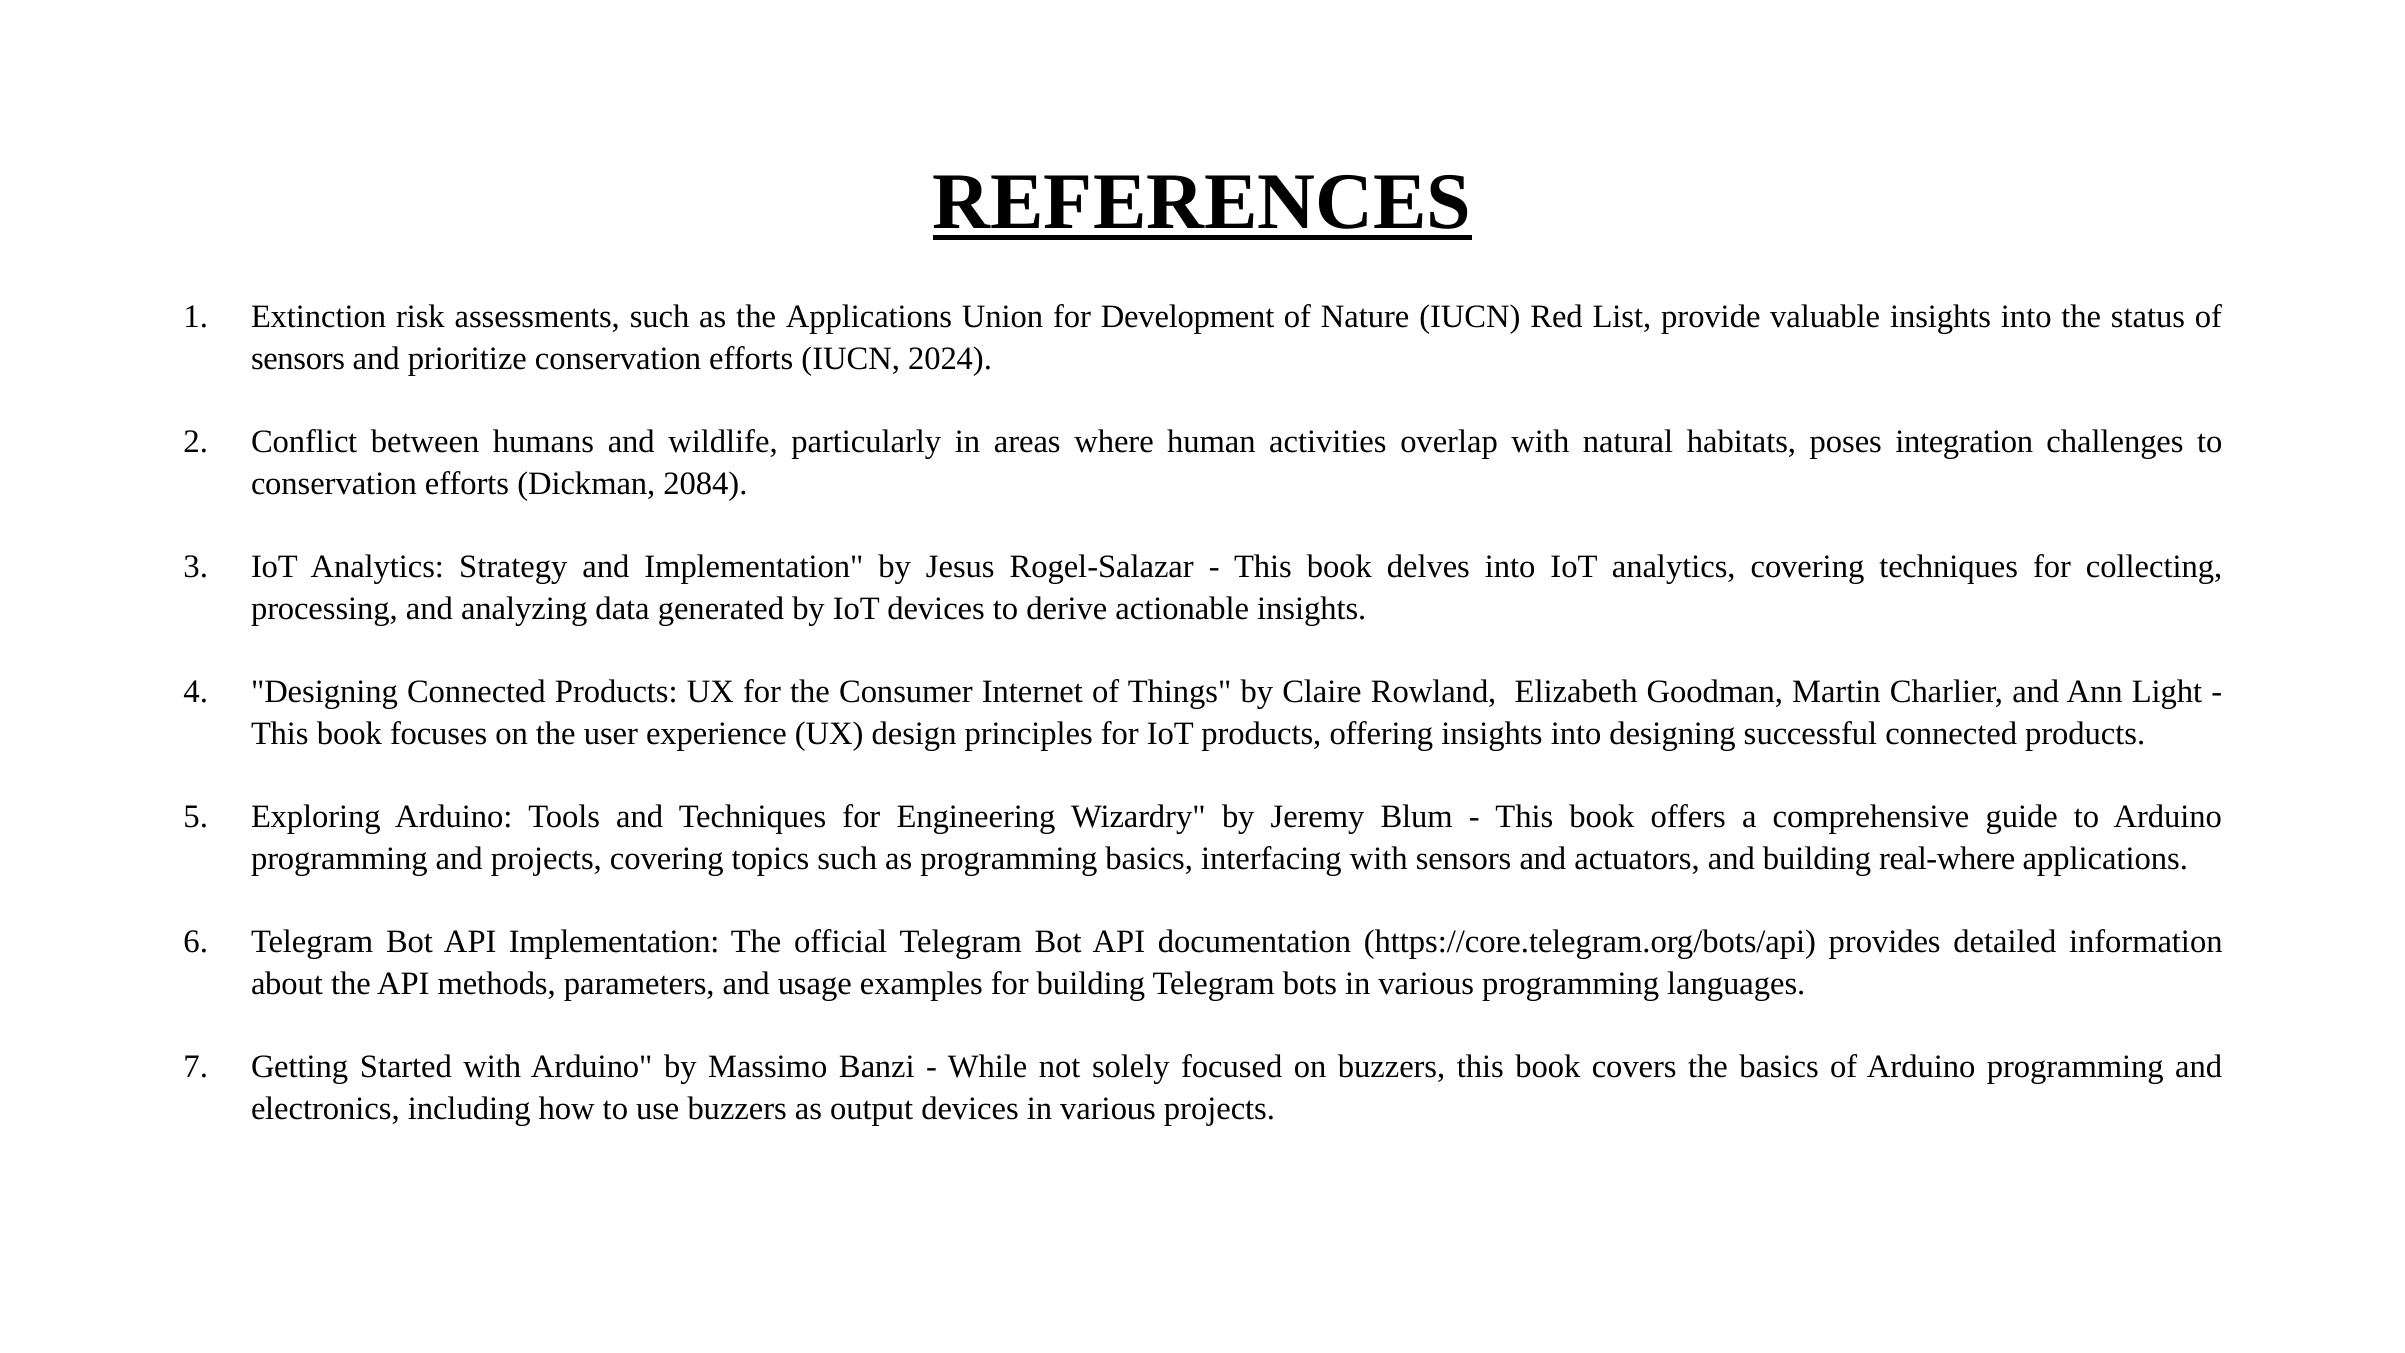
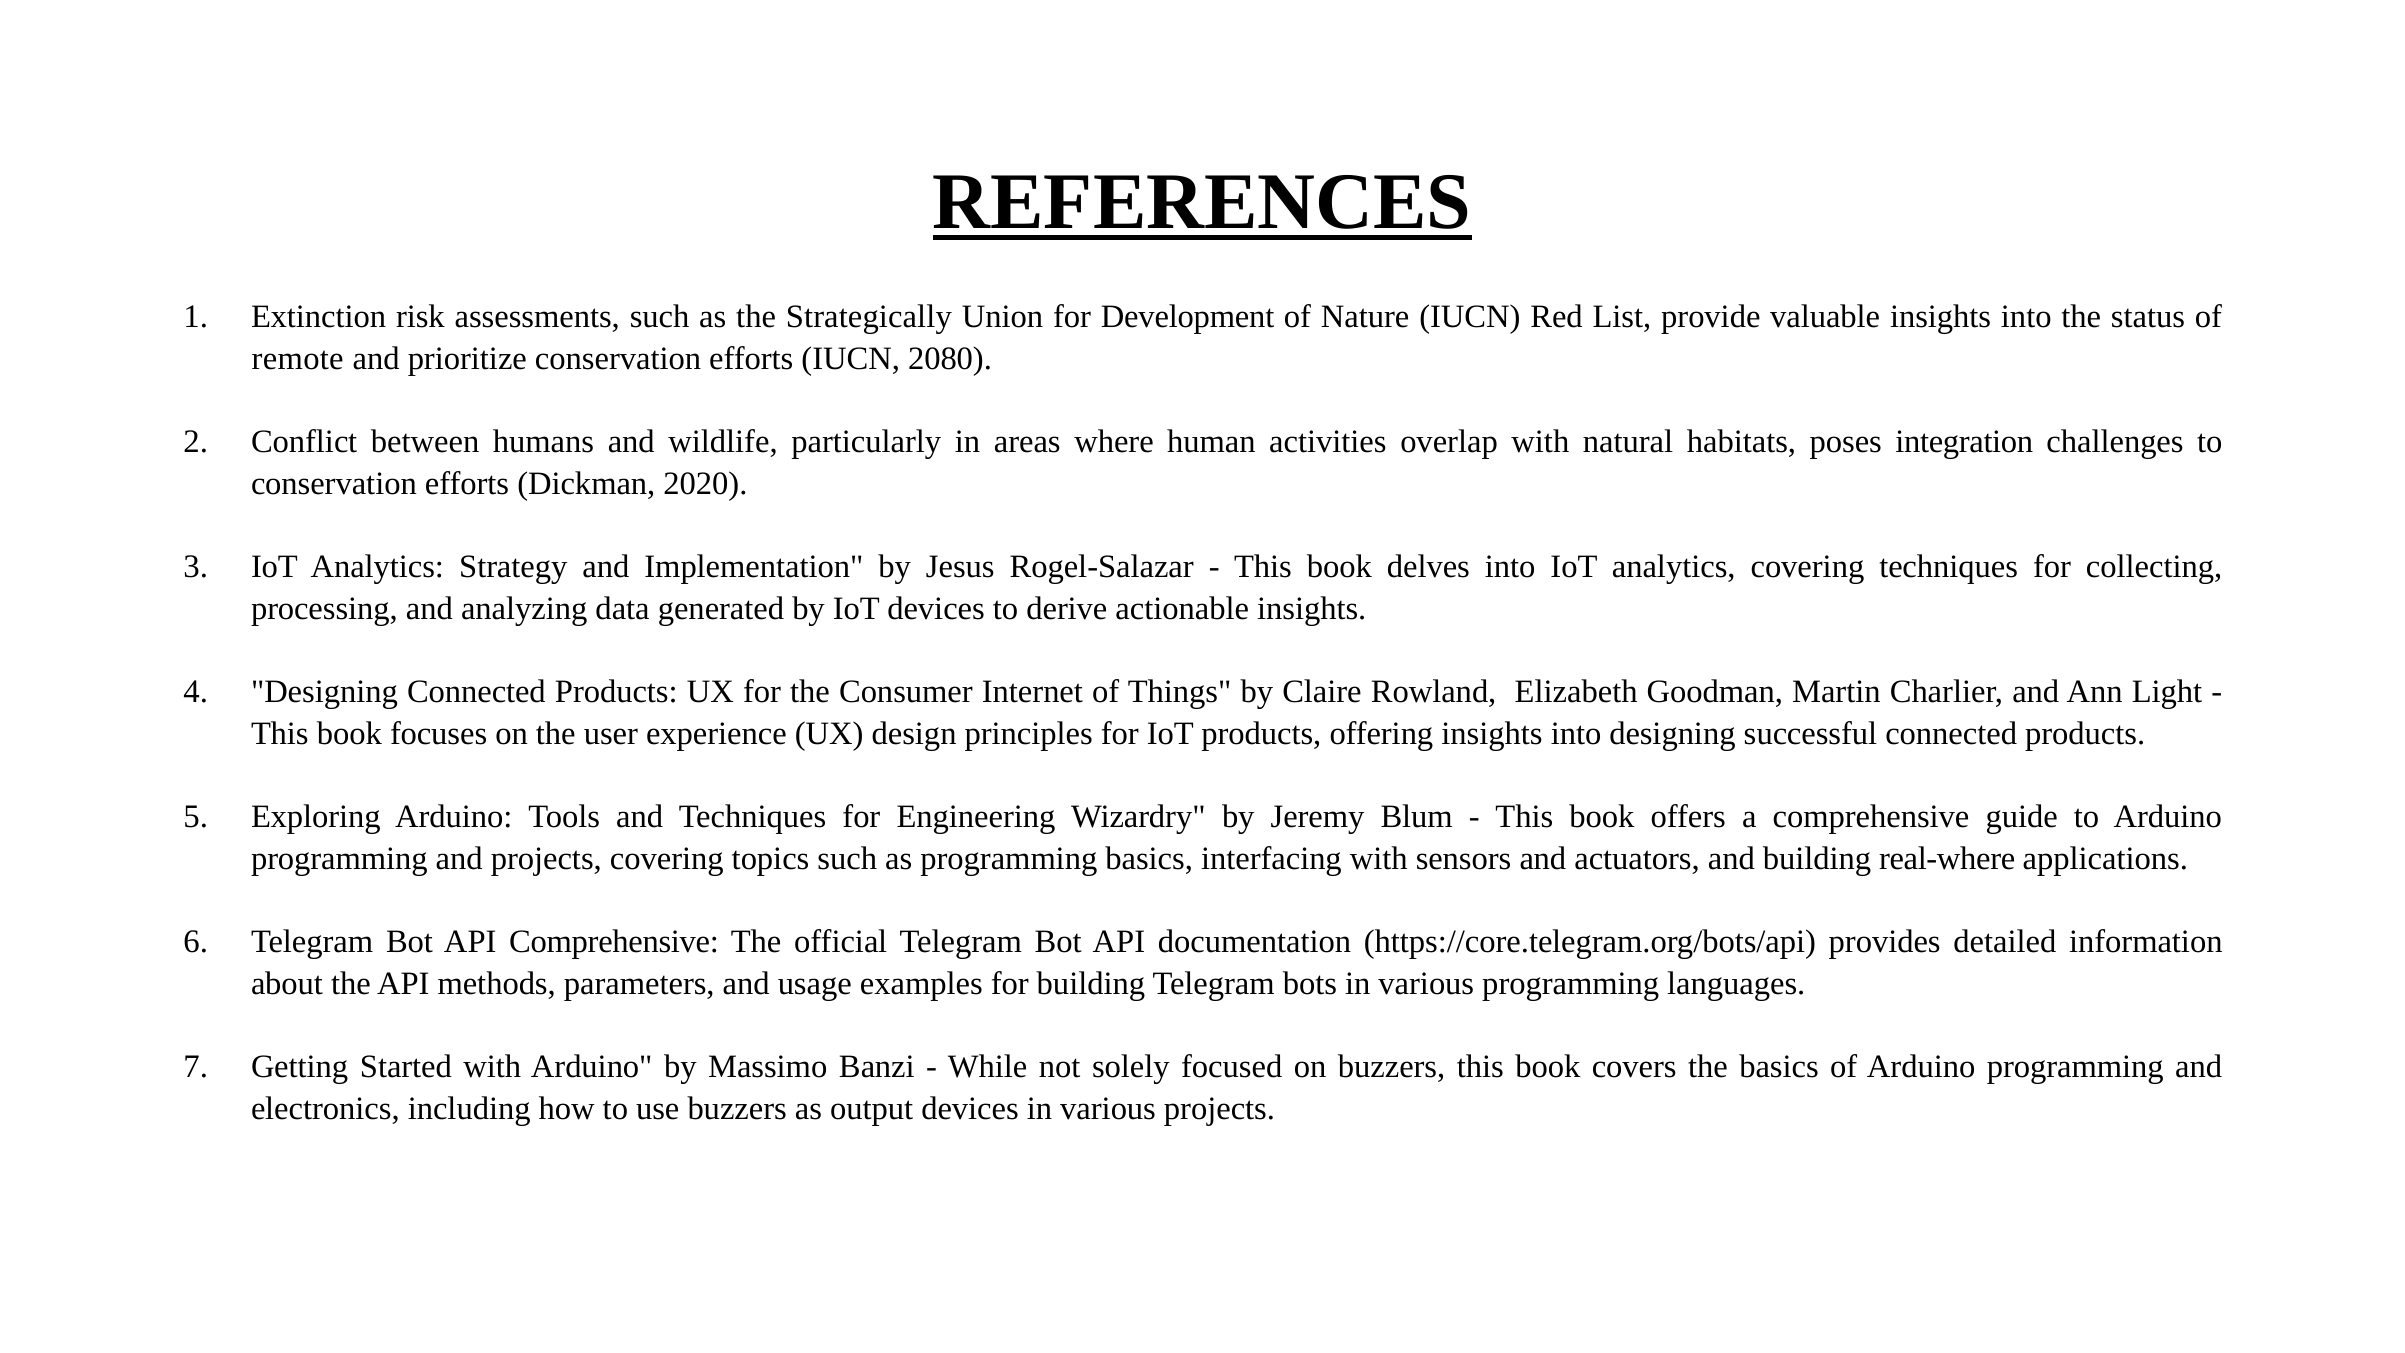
the Applications: Applications -> Strategically (869, 317)
sensors: sensors -> remote (298, 359)
2024: 2024 -> 2080 (950, 359)
2084: 2084 -> 2020 (705, 484)
API Implementation: Implementation -> Comprehensive (614, 942)
